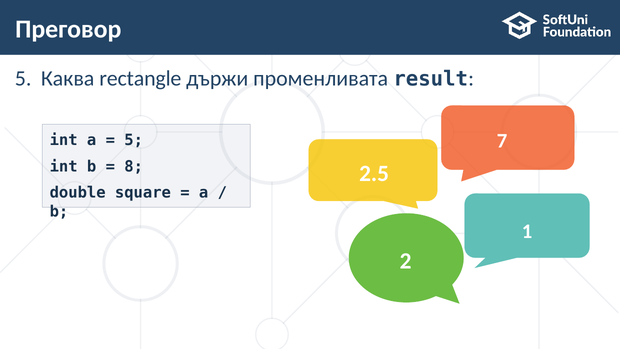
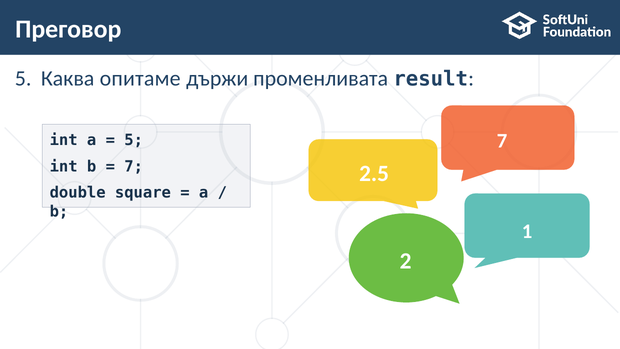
rectangle: rectangle -> опитамe (140, 78)
8: 8 -> 7 (134, 166)
